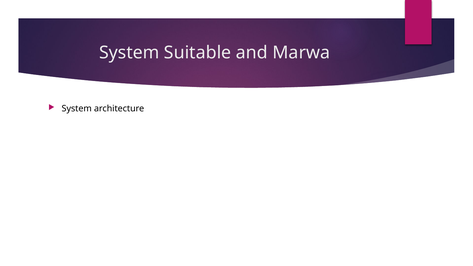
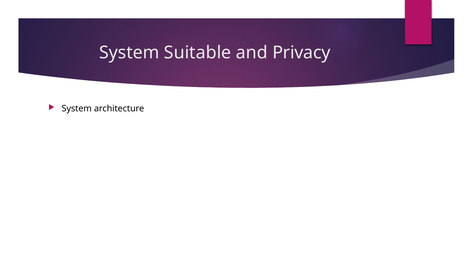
Marwa: Marwa -> Privacy (301, 53)
